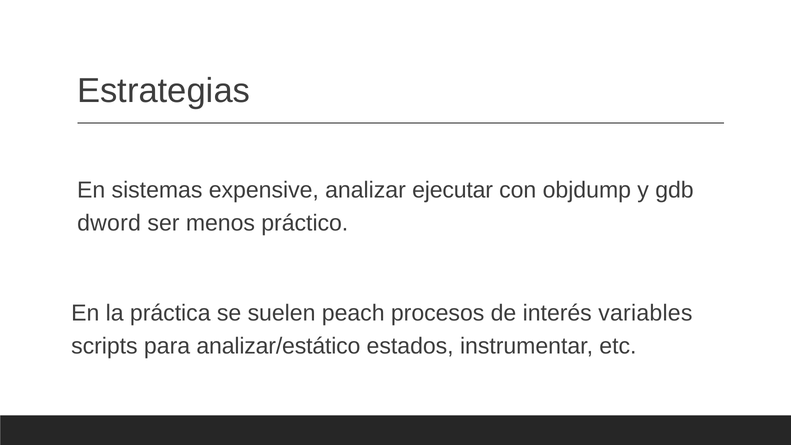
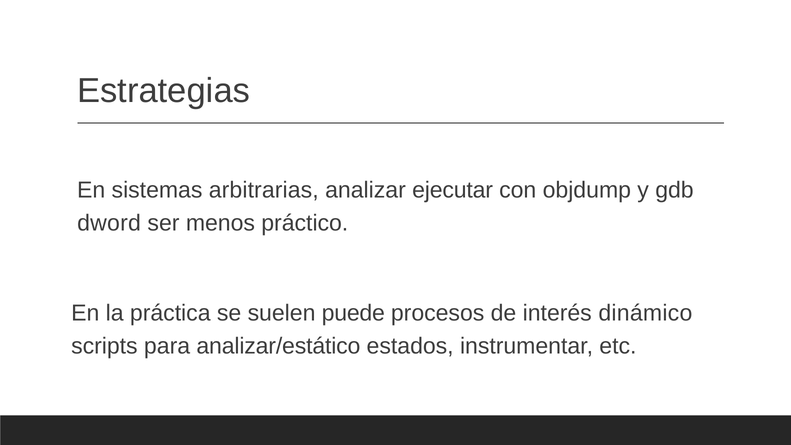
expensive: expensive -> arbitrarias (264, 190)
peach: peach -> puede (353, 313)
variables: variables -> dinámico (645, 313)
